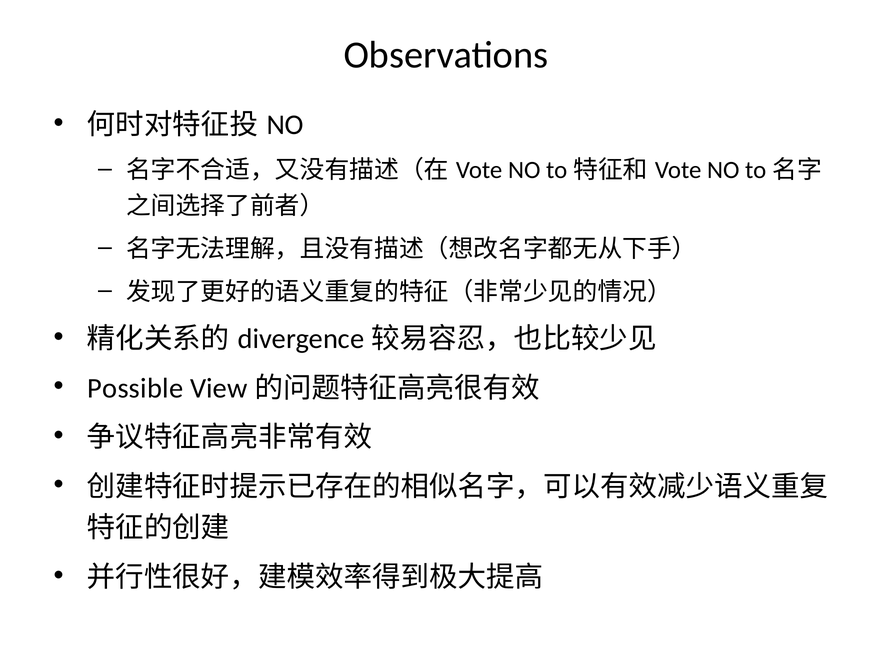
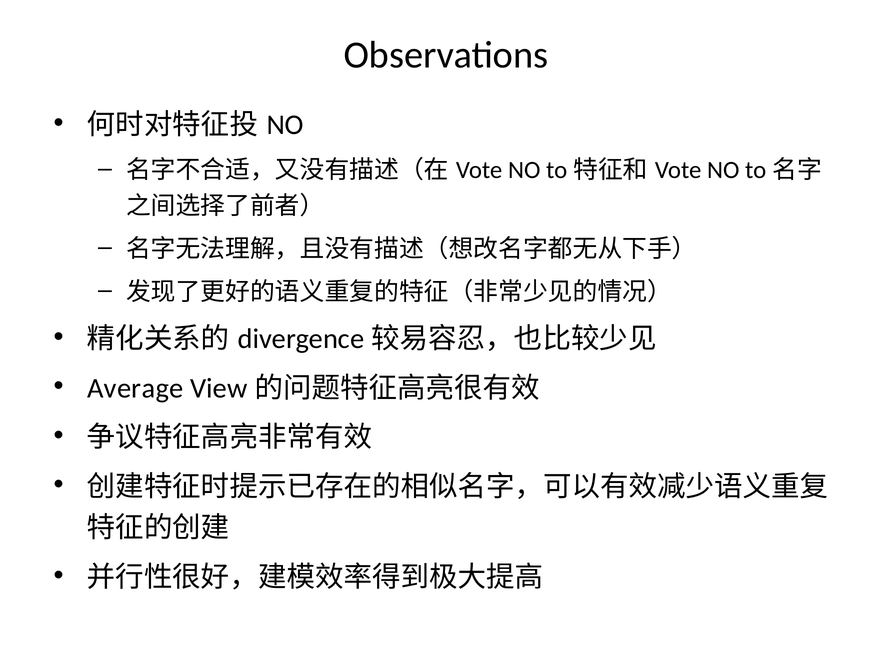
Possible: Possible -> Average (135, 388)
